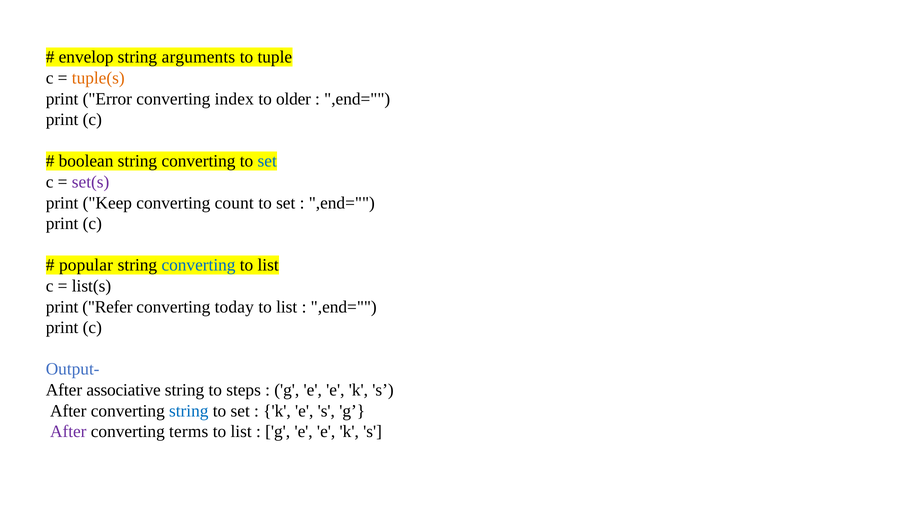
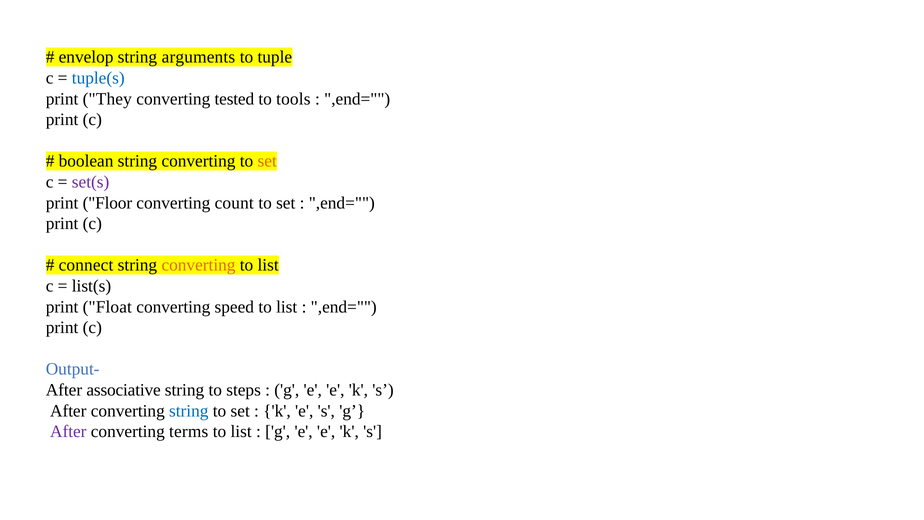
tuple(s colour: orange -> blue (98, 78)
Error: Error -> They (107, 99)
index: index -> tested (234, 99)
older: older -> tools (293, 99)
set colour: blue -> orange (267, 161)
Keep: Keep -> Floor (107, 203)
popular: popular -> connect (86, 265)
converting colour: blue -> orange (199, 265)
Refer: Refer -> Float (107, 307)
today: today -> speed (234, 307)
